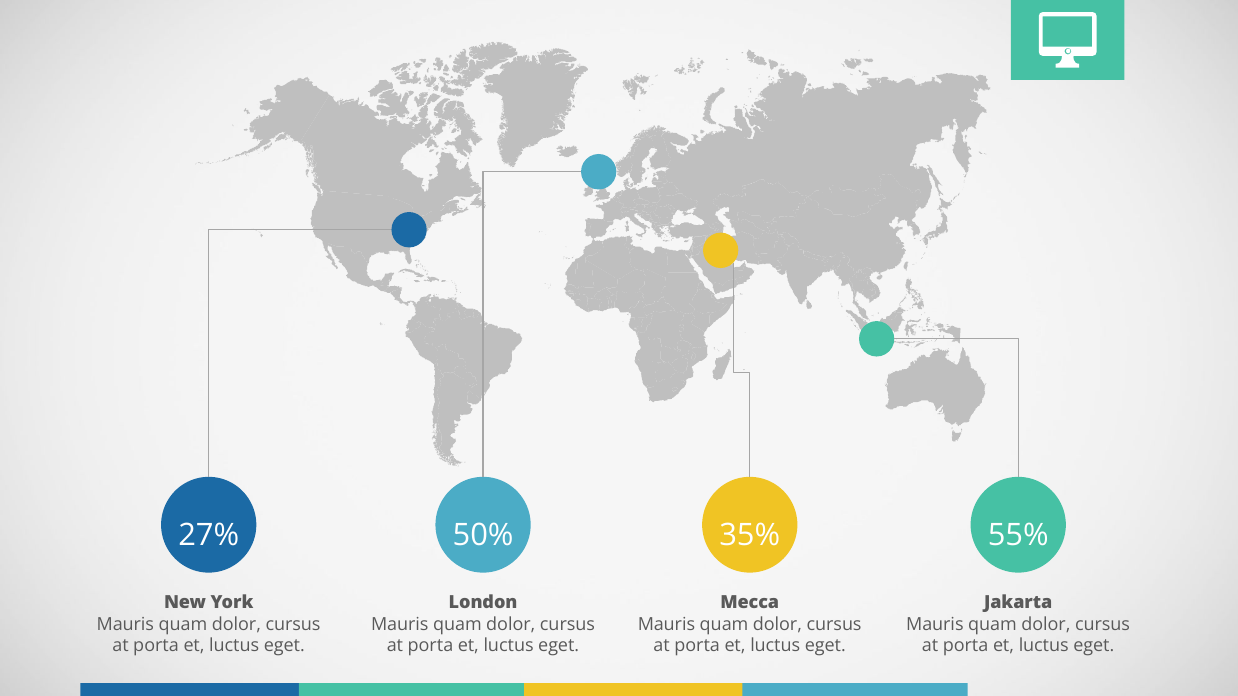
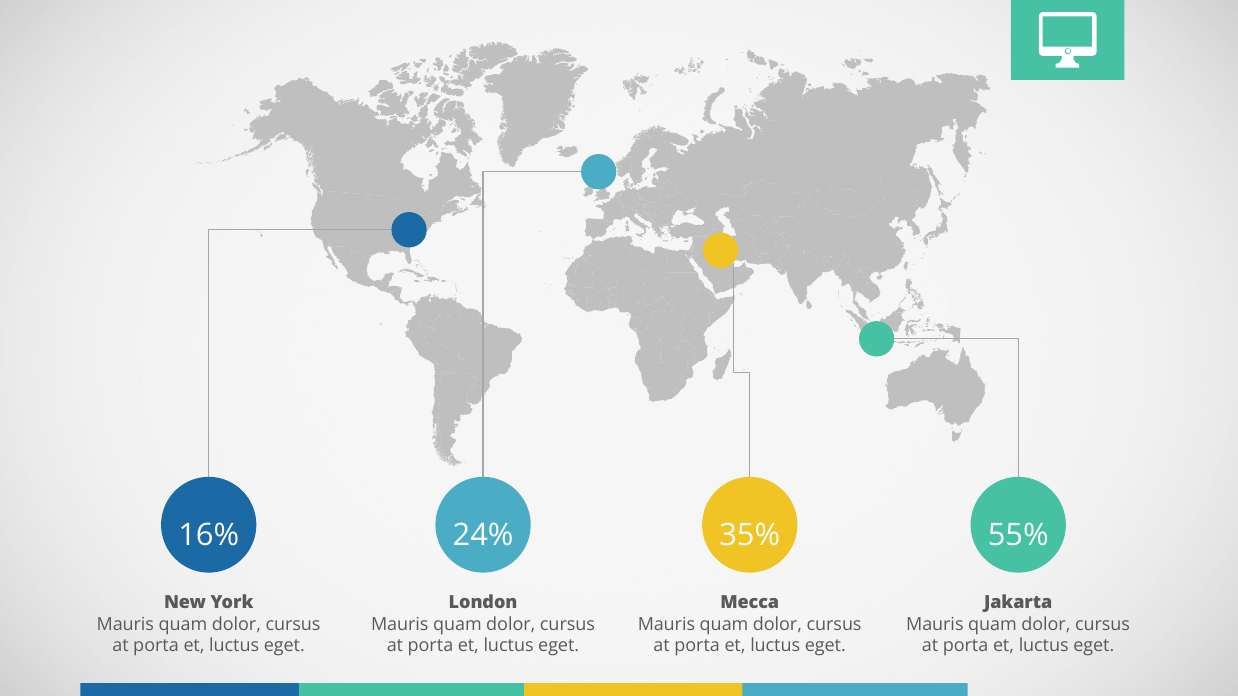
27%: 27% -> 16% (209, 536)
50%: 50% -> 24% (483, 536)
